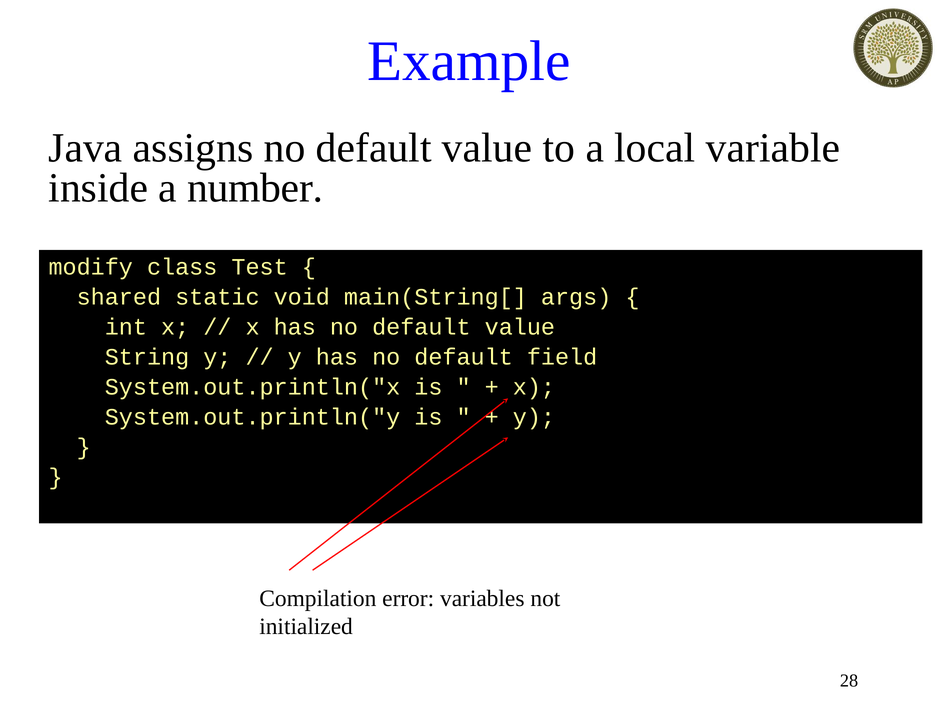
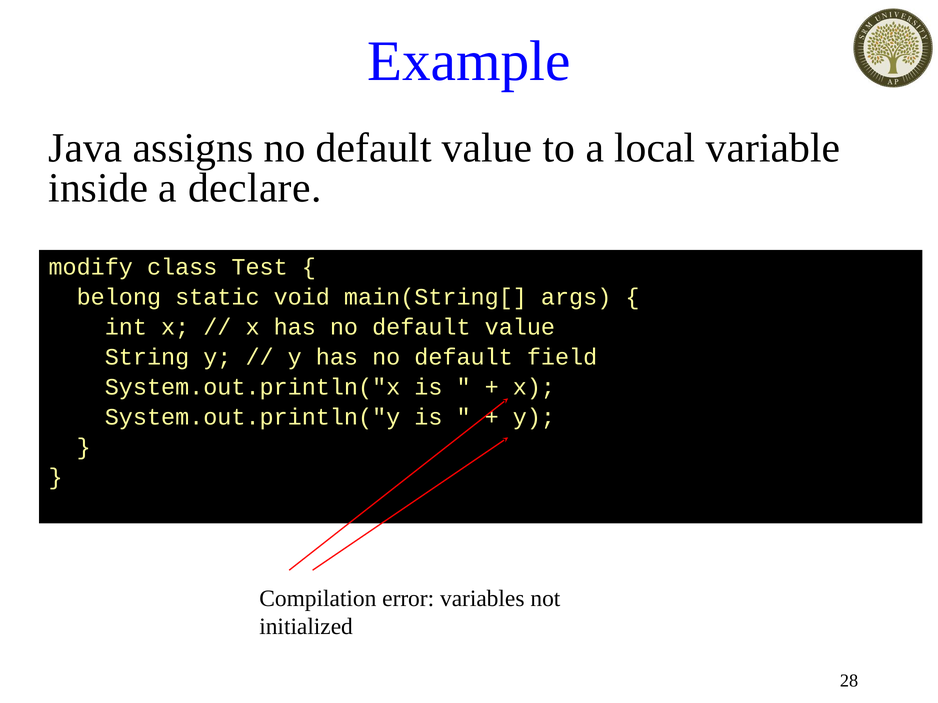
number: number -> declare (255, 188)
shared: shared -> belong (119, 297)
